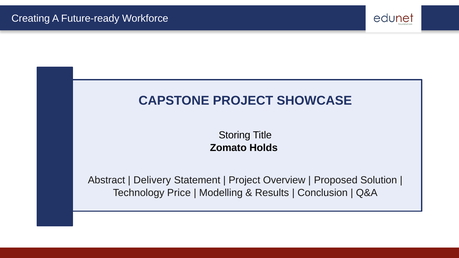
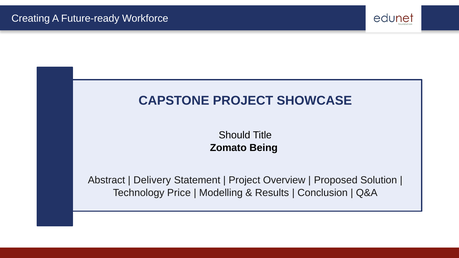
Storing: Storing -> Should (235, 135)
Holds: Holds -> Being (264, 148)
